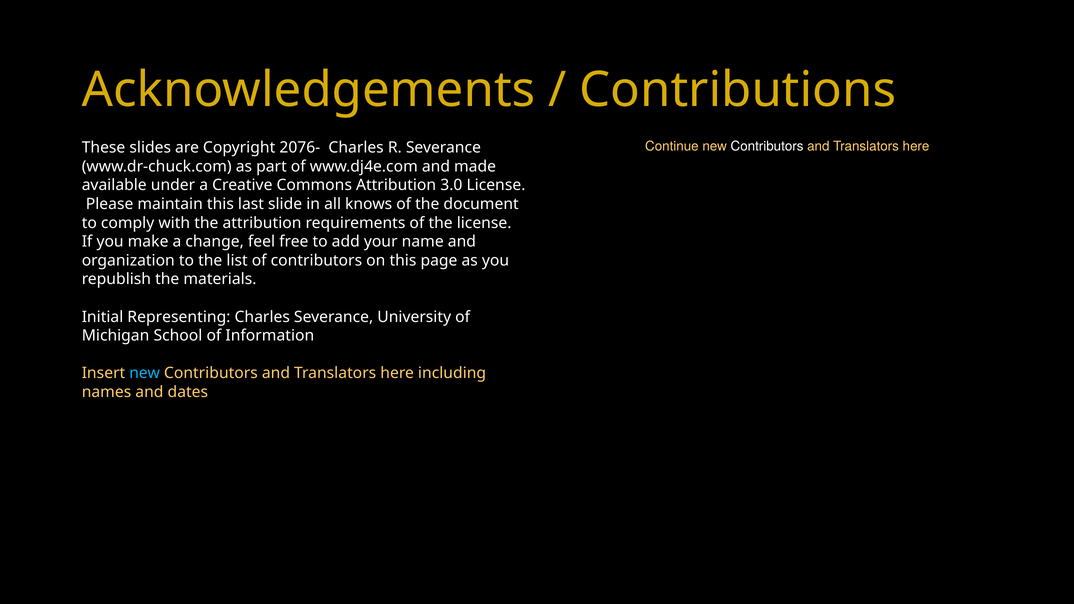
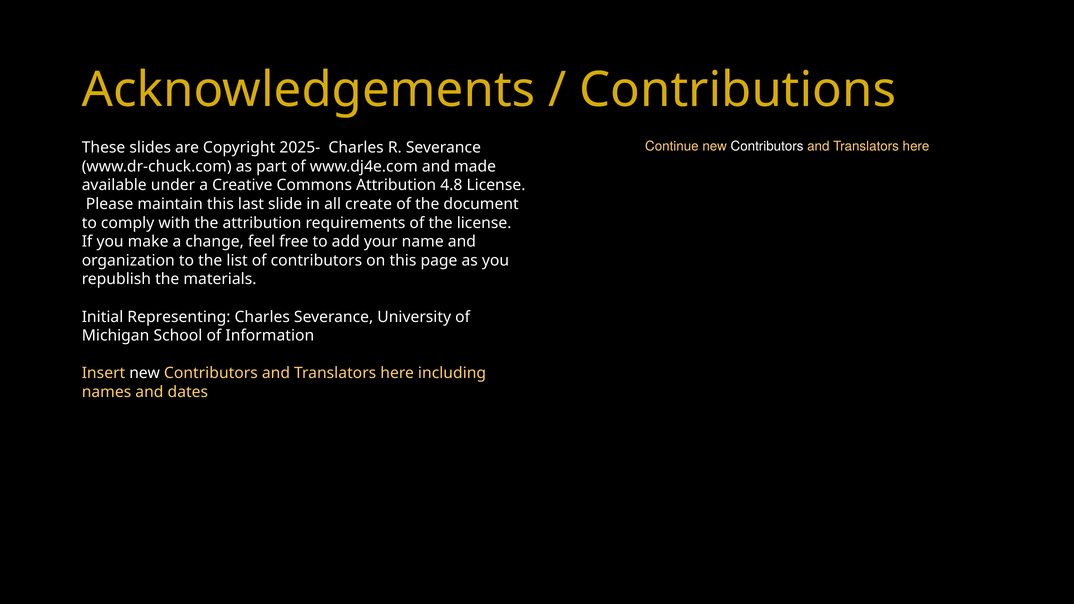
2076-: 2076- -> 2025- (300, 148)
3.0: 3.0 -> 4.8 (451, 185)
knows: knows -> create (369, 204)
new colour: light blue -> white (145, 373)
